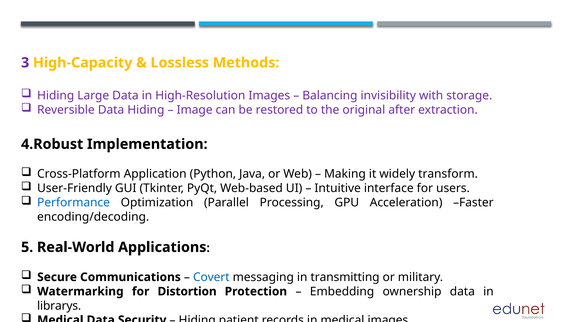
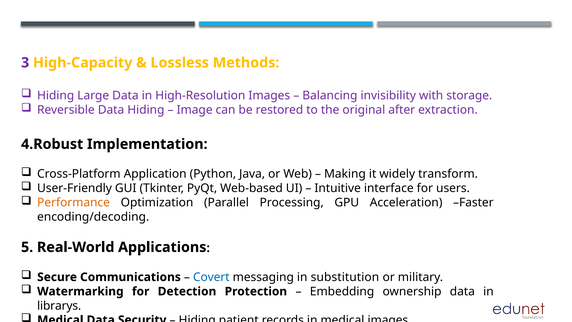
Performance colour: blue -> orange (74, 203)
transmitting: transmitting -> substitution (345, 277)
Distortion: Distortion -> Detection (187, 291)
